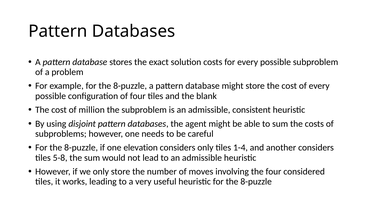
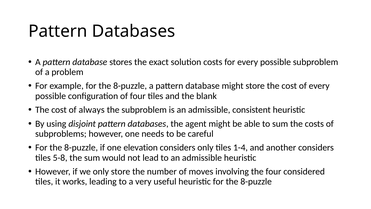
million: million -> always (92, 110)
